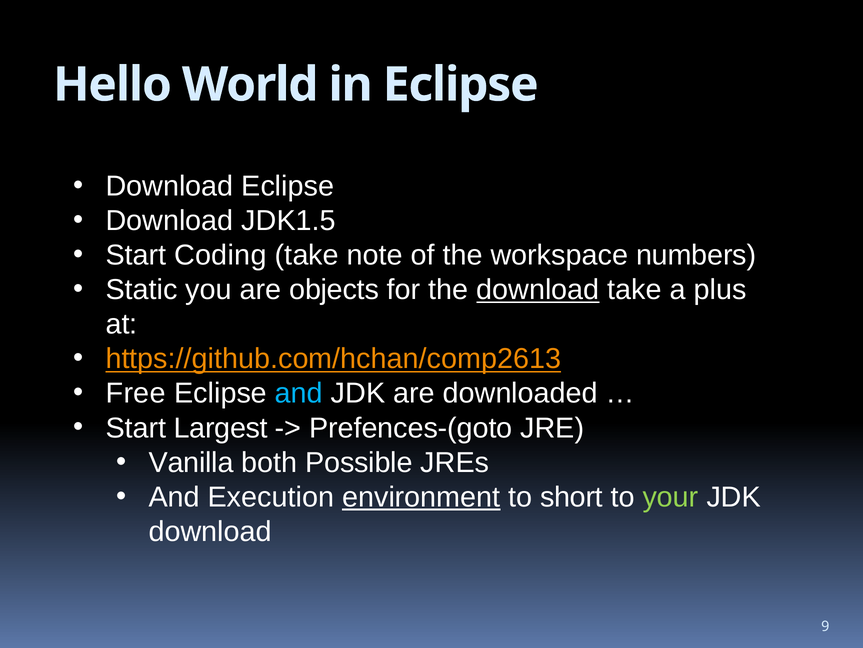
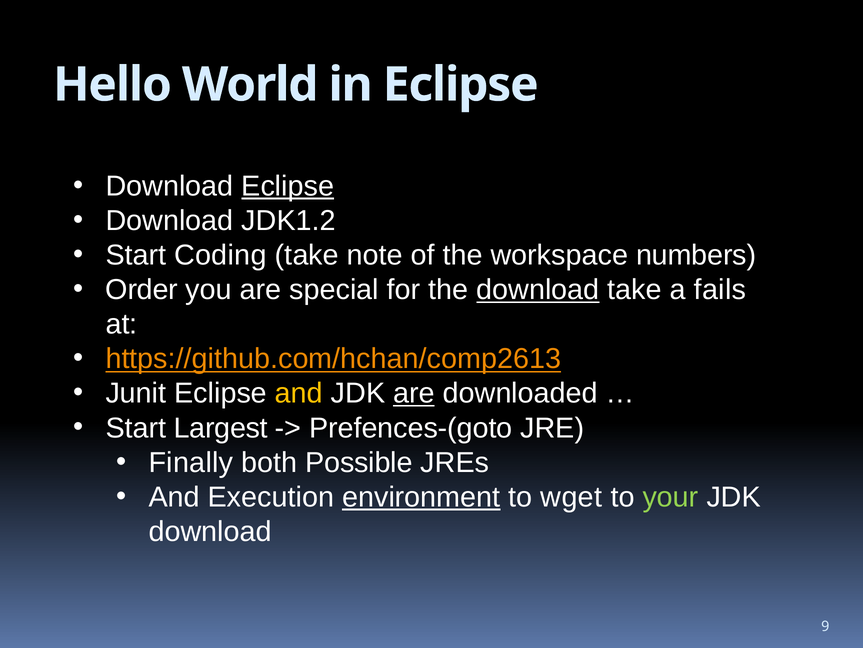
Eclipse underline: none -> present (288, 186)
JDK1.5: JDK1.5 -> JDK1.2 (289, 220)
Static: Static -> Order (142, 289)
objects: objects -> special (334, 289)
plus: plus -> fails (720, 289)
Free: Free -> Junit (136, 393)
and colour: light blue -> yellow (299, 393)
are underline: none -> present (414, 393)
Vanilla: Vanilla -> Finally (191, 462)
short: short -> wget (571, 497)
